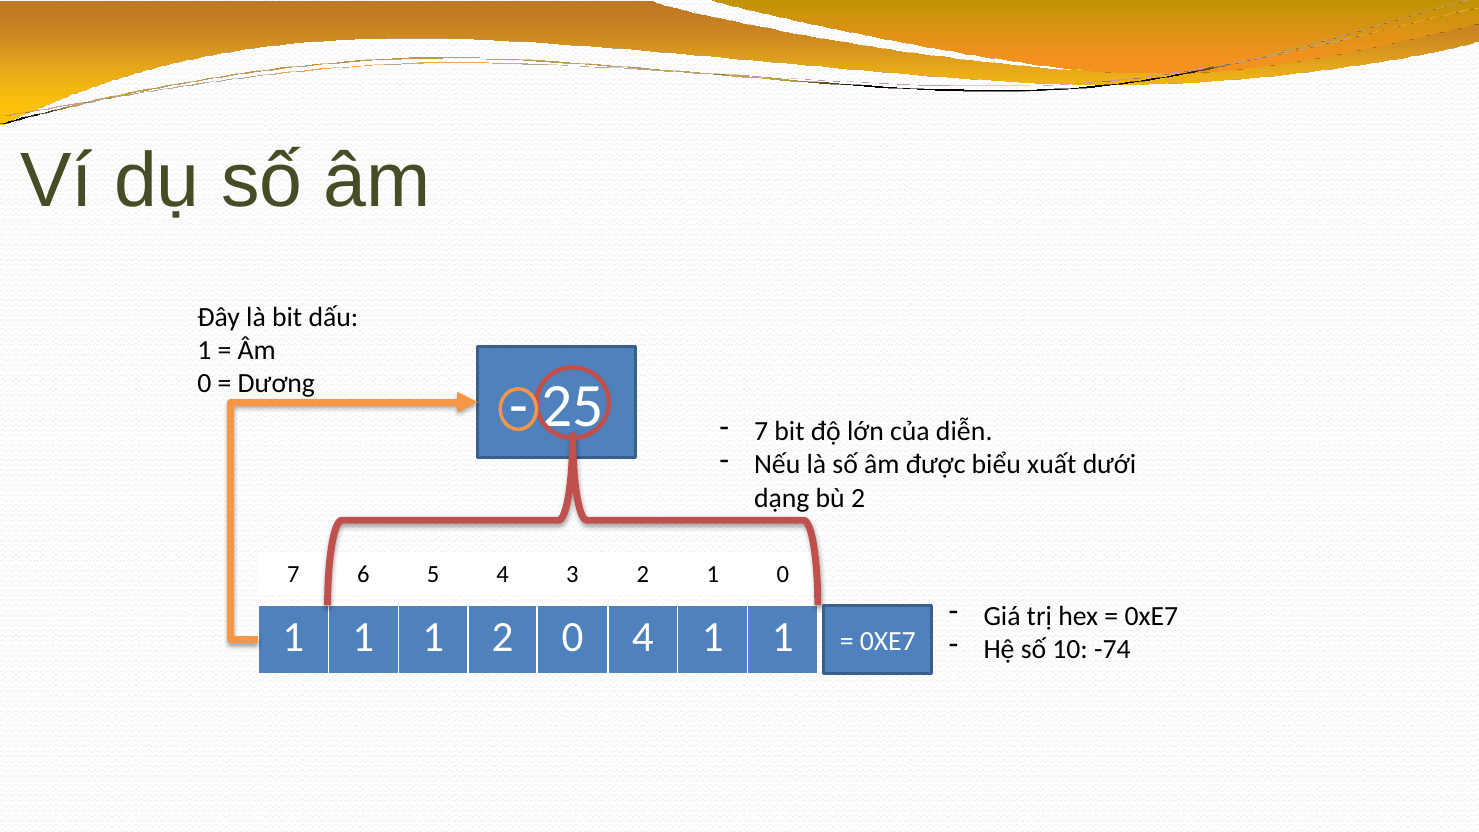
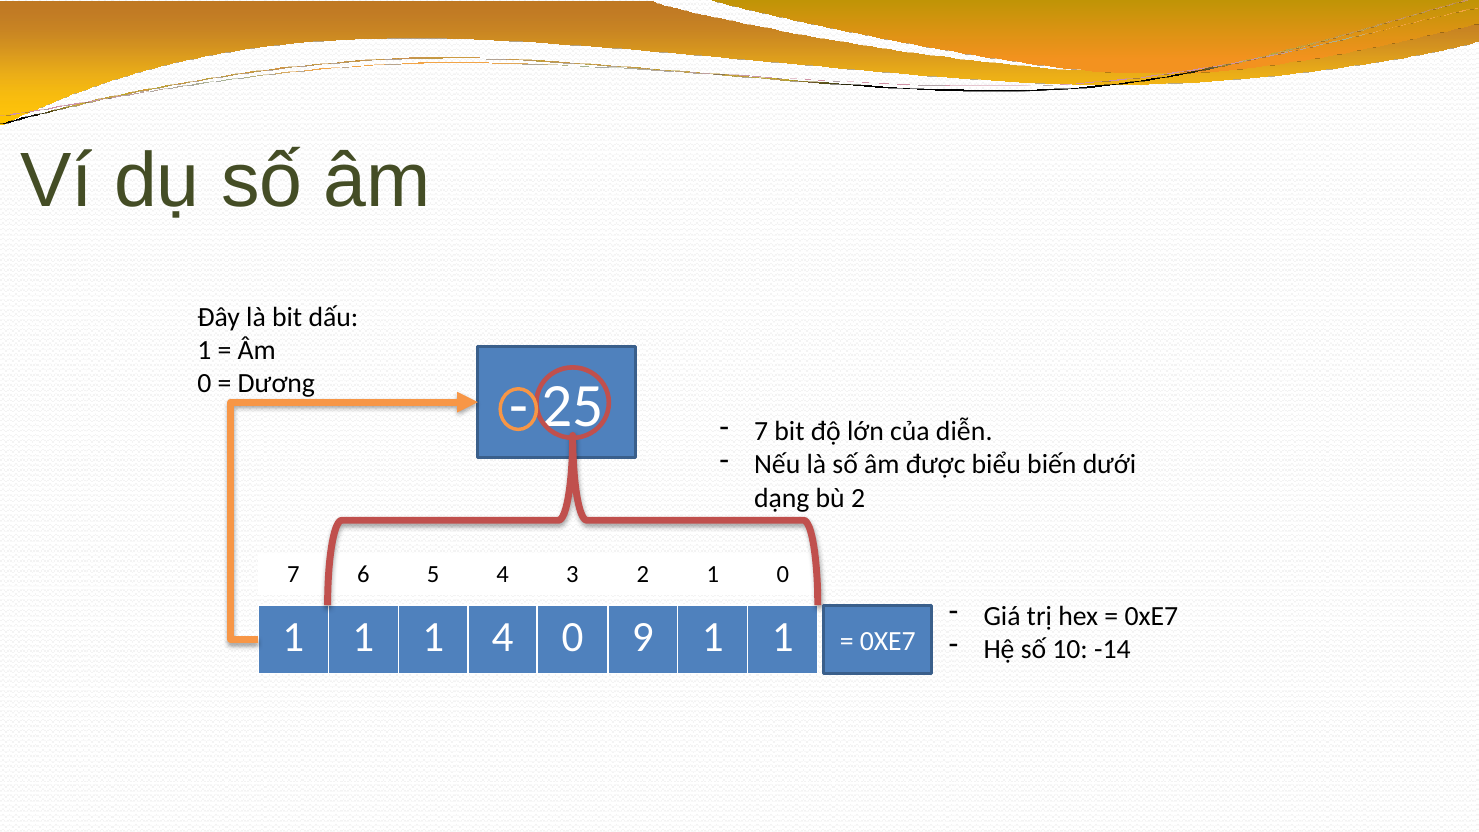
xuất: xuất -> biến (1052, 465)
2: 2 -> 4 (503, 637)
0 4: 4 -> 9 (643, 637)
-74: -74 -> -14 (1112, 649)
